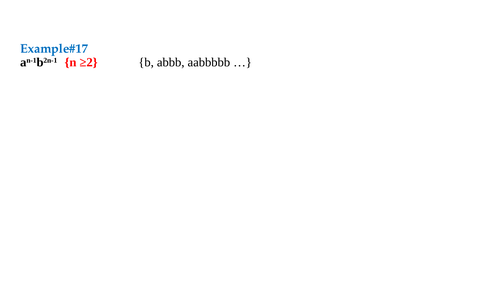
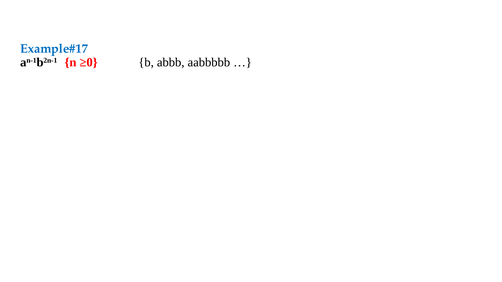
≥2: ≥2 -> ≥0 (89, 62)
